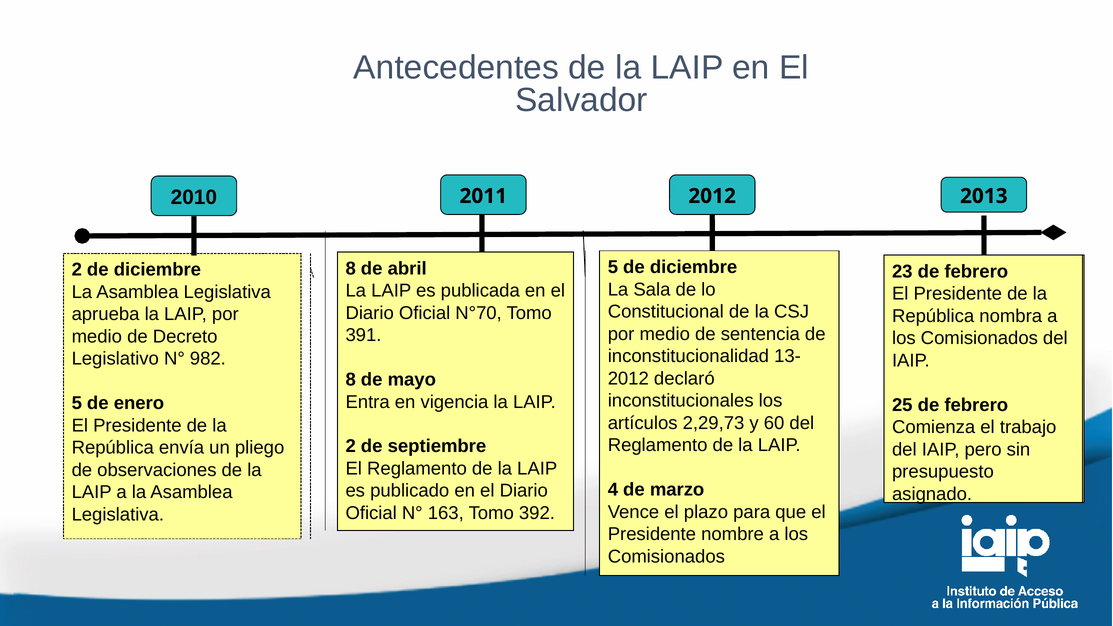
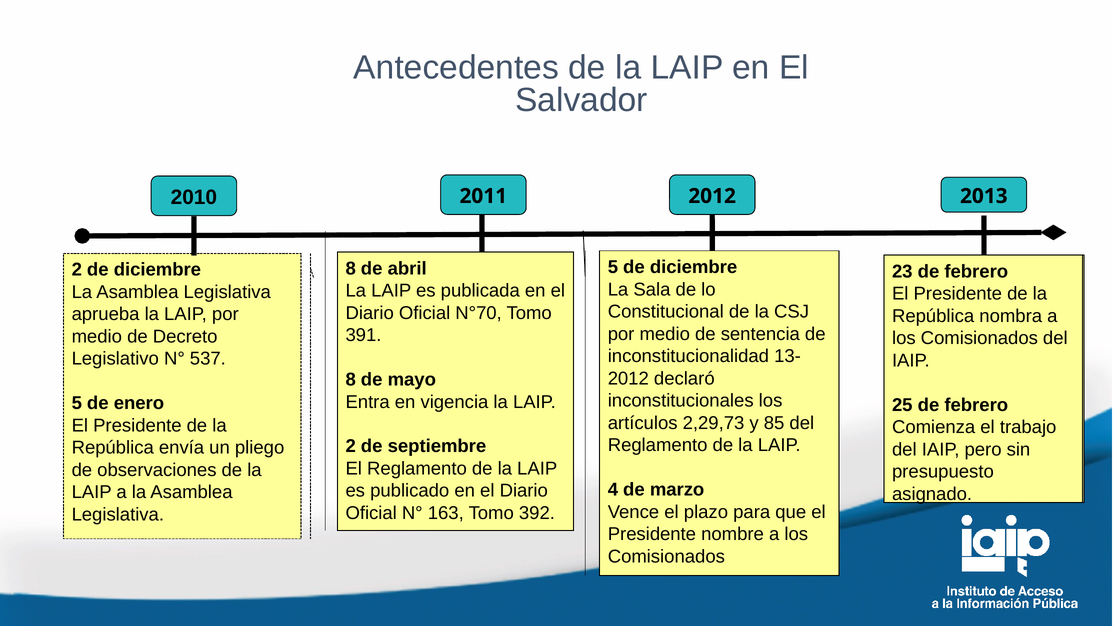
982: 982 -> 537 (208, 359)
60: 60 -> 85 (774, 423)
